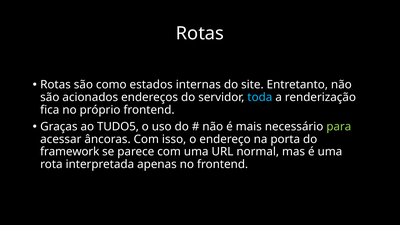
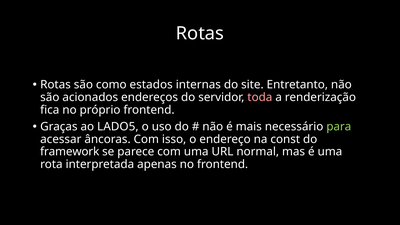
toda colour: light blue -> pink (260, 97)
TUDO5: TUDO5 -> LADO5 (118, 127)
porta: porta -> const (285, 139)
